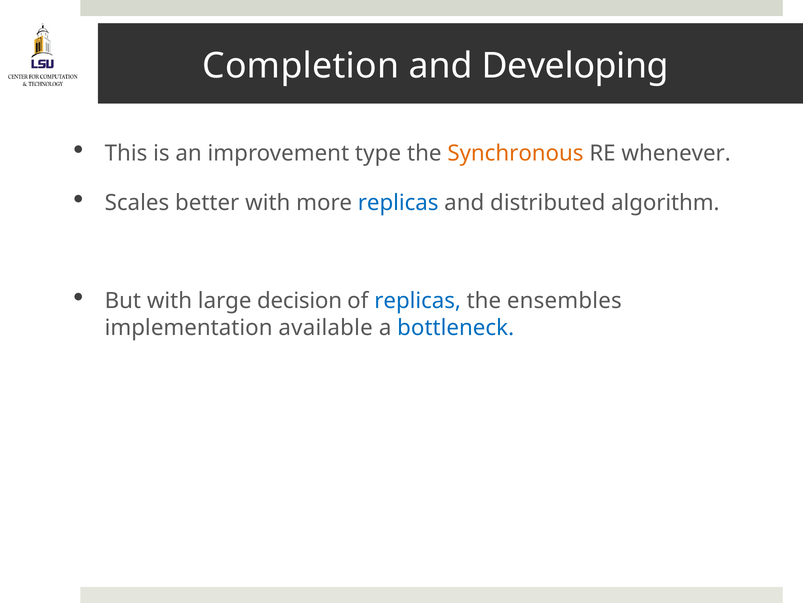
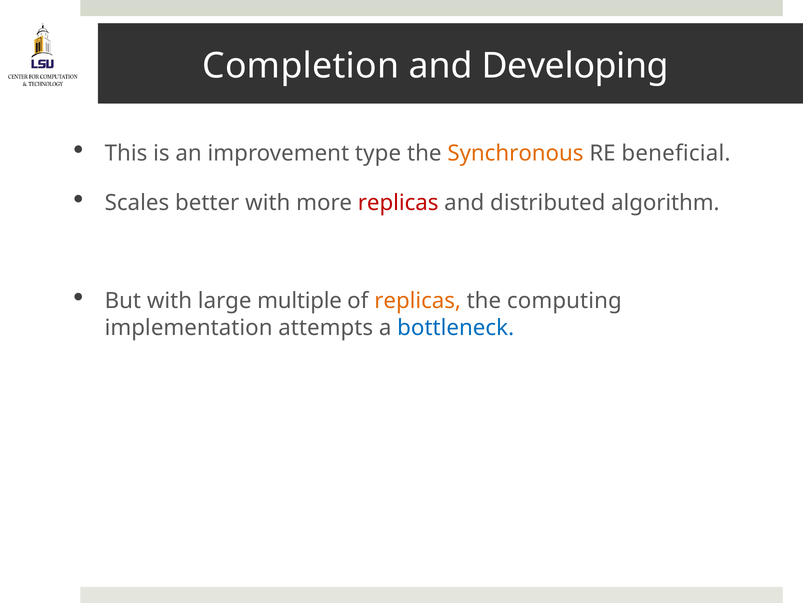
whenever: whenever -> beneficial (676, 153)
replicas colour: blue -> red (398, 202)
decision: decision -> multiple (300, 301)
replicas colour: blue -> orange (418, 301)
ensembles: ensembles -> computing (564, 301)
available: available -> attempts (326, 328)
